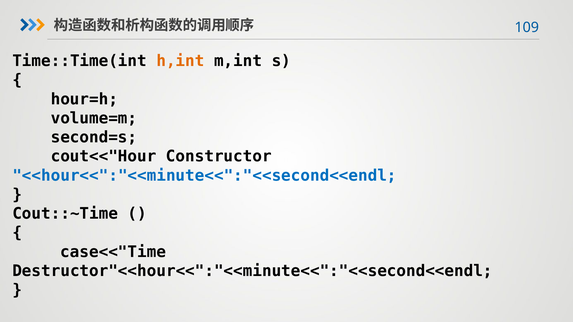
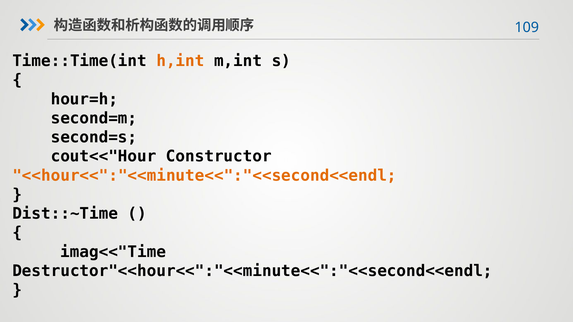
volume=m: volume=m -> second=m (94, 118)
<<hour<<":"<<minute<<":"<<second<<endl colour: blue -> orange (204, 176)
Cout::~Time: Cout::~Time -> Dist::~Time (65, 214)
case<<"Time: case<<"Time -> imag<<"Time (113, 252)
